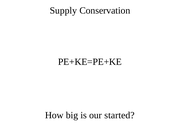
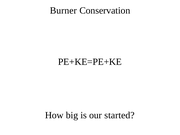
Supply: Supply -> Burner (63, 10)
